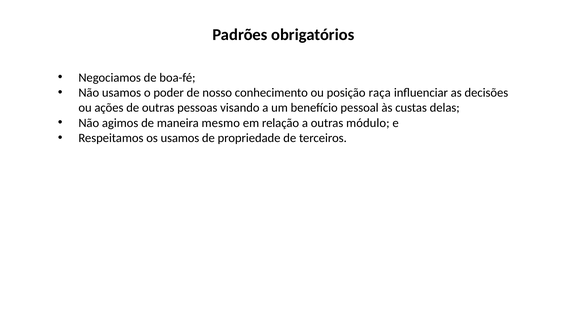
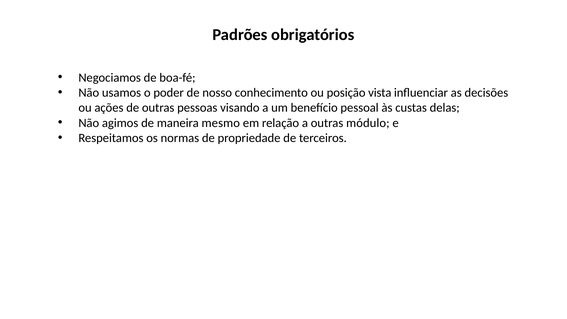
raça: raça -> vista (380, 93)
os usamos: usamos -> normas (180, 138)
